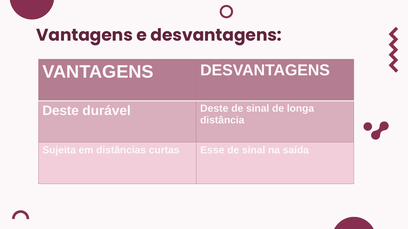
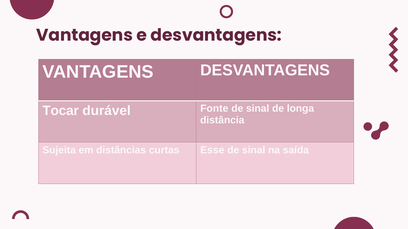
Deste: Deste -> Tocar (61, 111)
durável Deste: Deste -> Fonte (214, 109)
